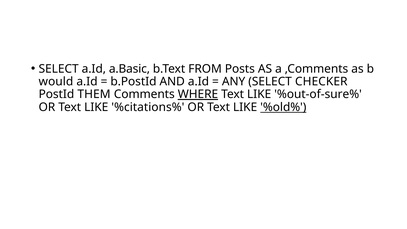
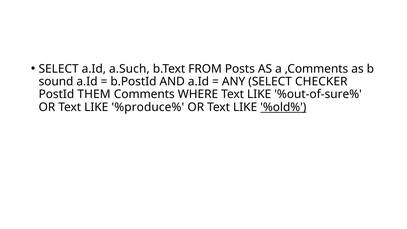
a.Basic: a.Basic -> a.Such (129, 69)
would: would -> sound (56, 82)
WHERE underline: present -> none (198, 94)
%citations%: %citations% -> %produce% (148, 107)
